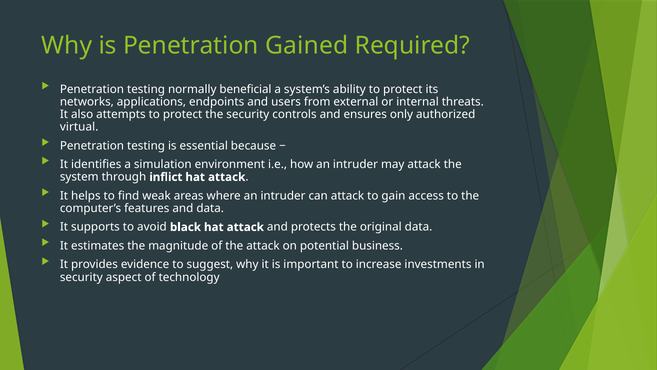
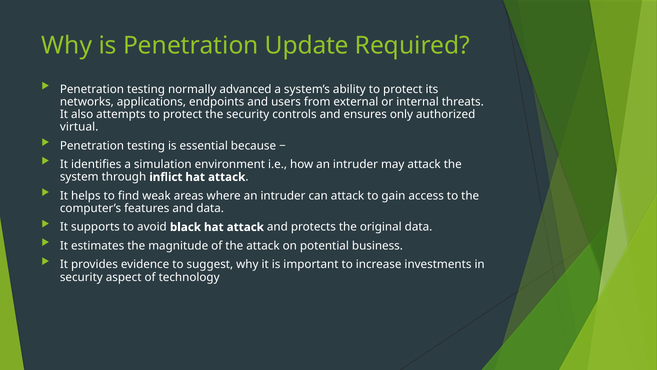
Gained: Gained -> Update (307, 46)
beneficial: beneficial -> advanced (246, 89)
